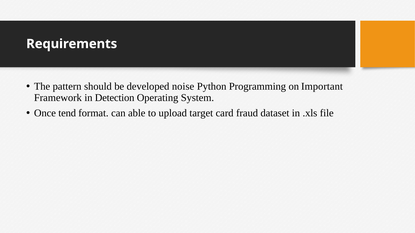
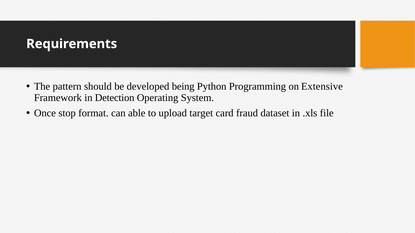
noise: noise -> being (183, 87)
Important: Important -> Extensive (322, 87)
tend: tend -> stop (67, 113)
